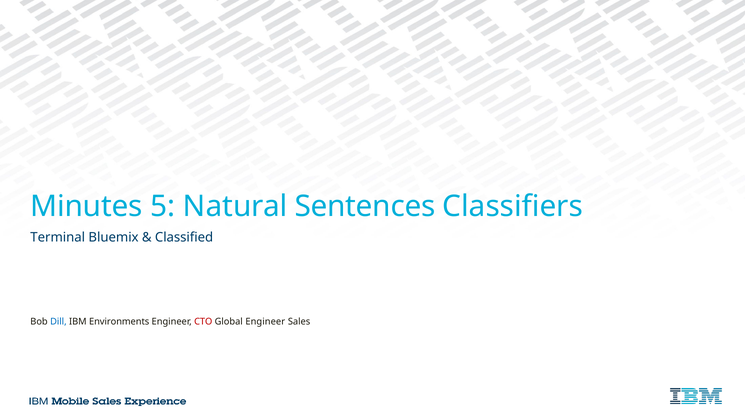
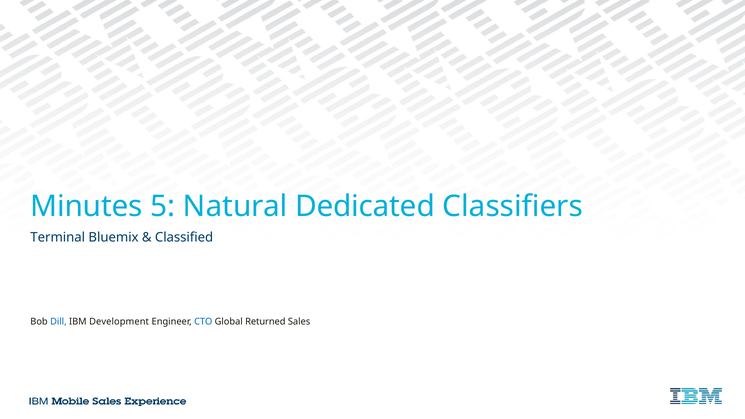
Sentences: Sentences -> Dedicated (365, 207)
Environments: Environments -> Development (119, 322)
CTO colour: red -> blue (203, 322)
Global Engineer: Engineer -> Returned (265, 322)
